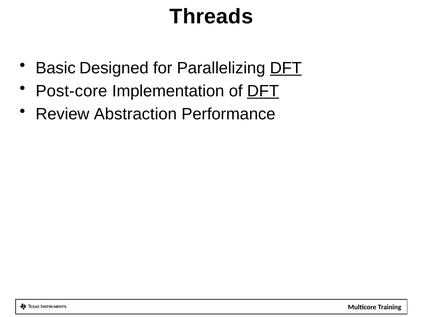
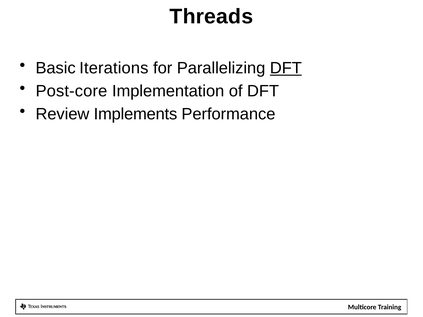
Designed: Designed -> Iterations (114, 68)
DFT underline: present -> none (263, 91)
Abstraction: Abstraction -> Implements (135, 114)
